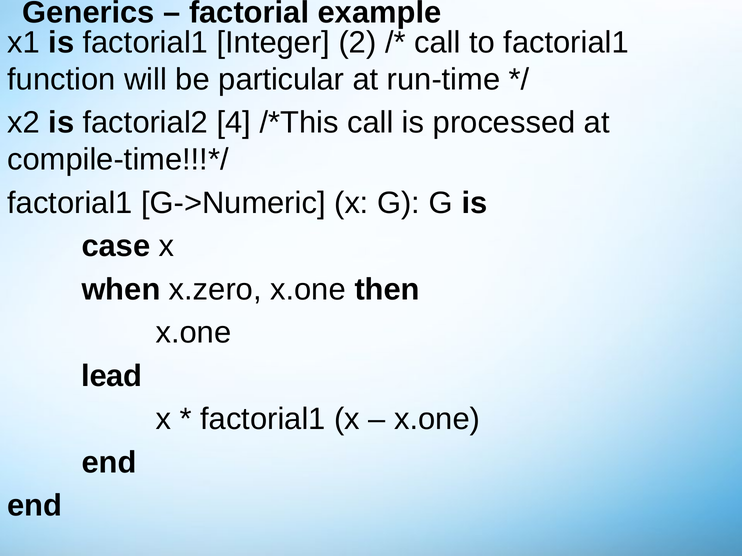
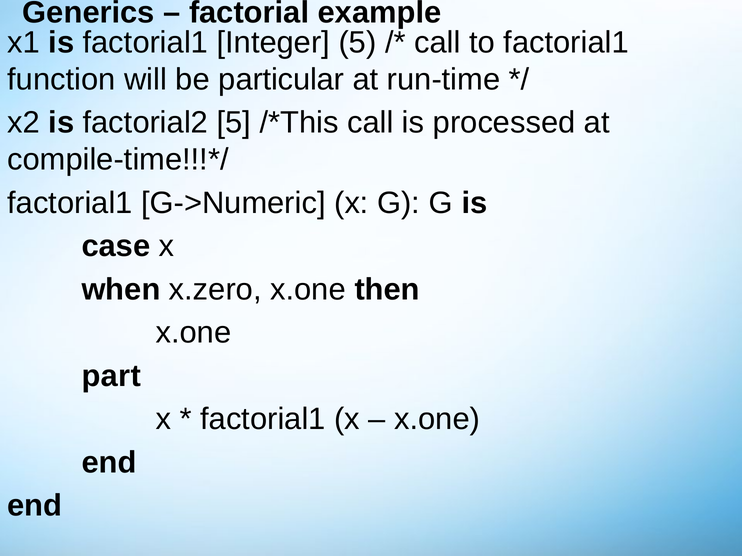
Integer 2: 2 -> 5 (357, 42)
factorial2 4: 4 -> 5 (234, 123)
lead: lead -> part (111, 376)
